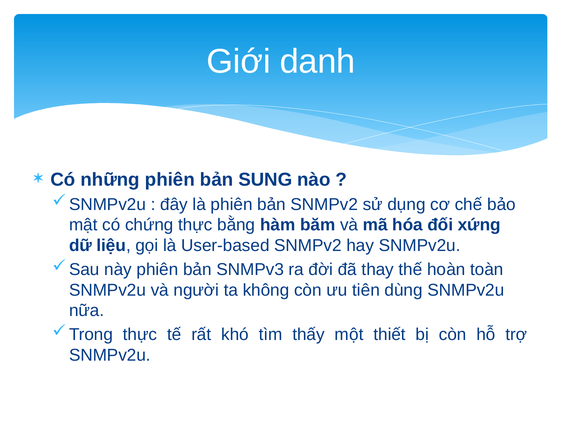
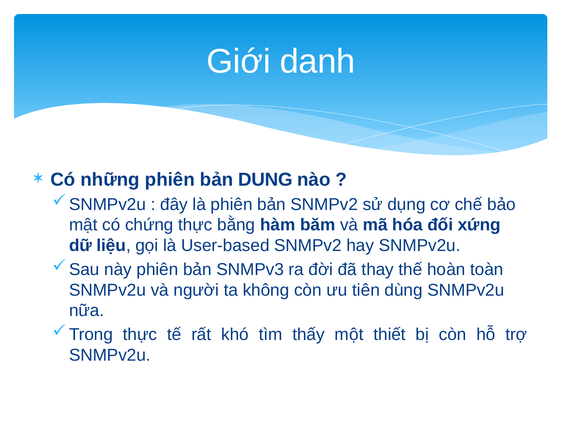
SUNG: SUNG -> DUNG (265, 179)
